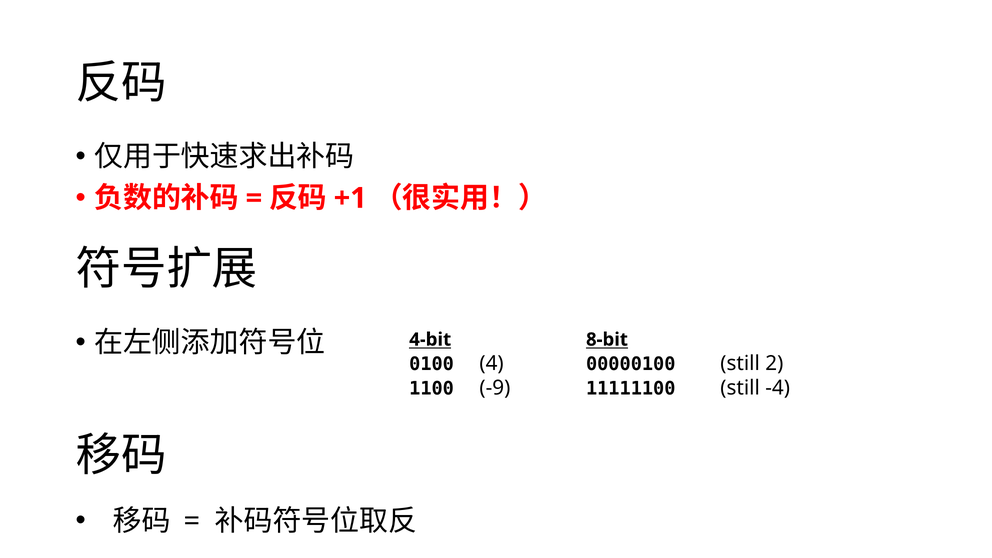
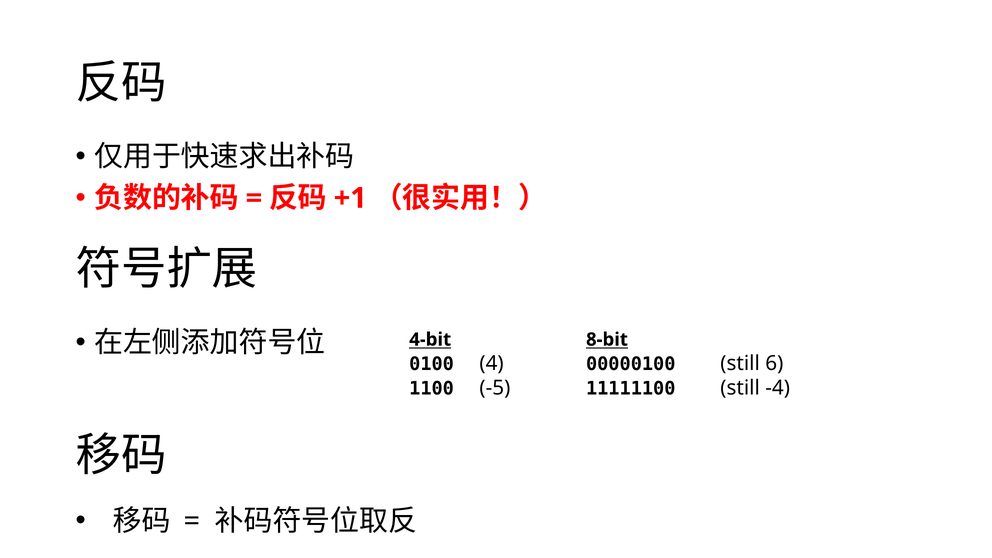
2: 2 -> 6 (774, 363)
-9: -9 -> -5 (495, 388)
